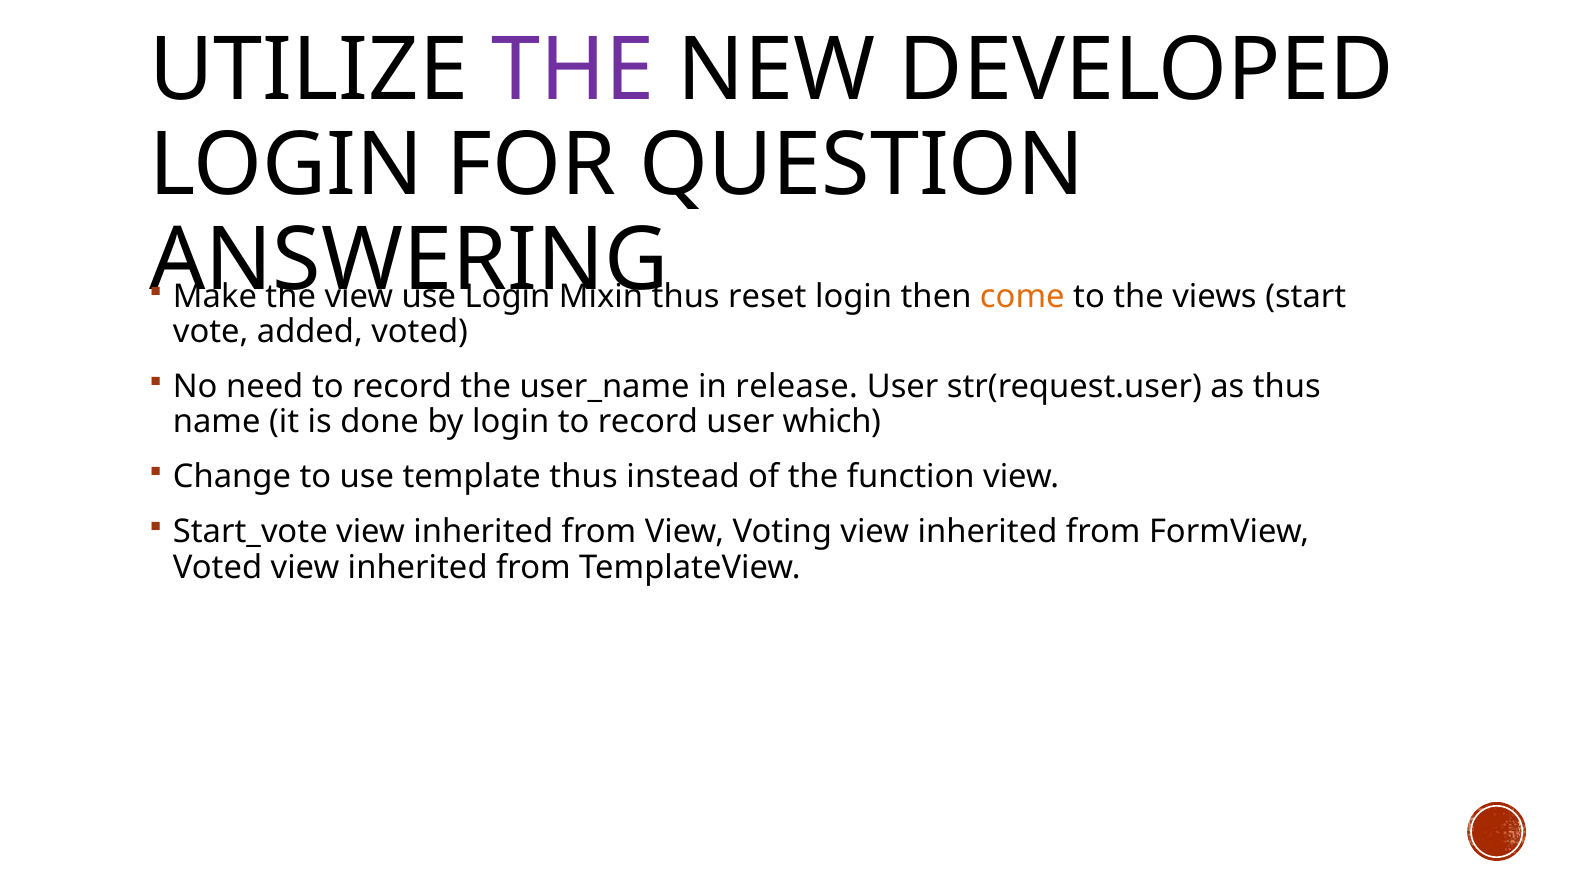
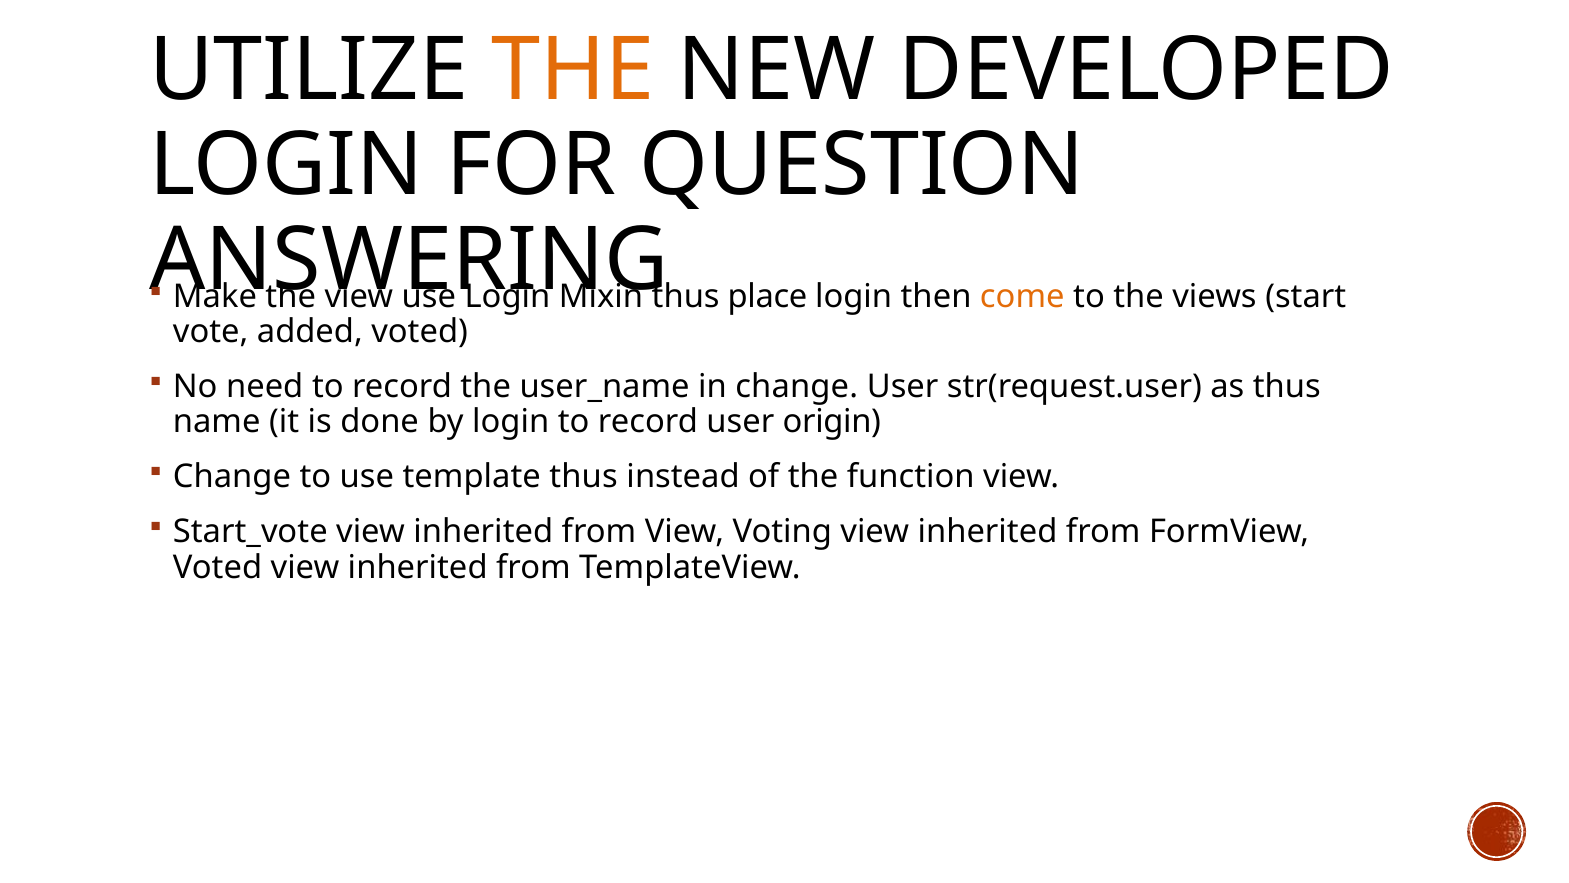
THE colour: purple -> orange (573, 70)
reset: reset -> place (767, 296)
in release: release -> change (797, 387)
which: which -> origin (832, 422)
